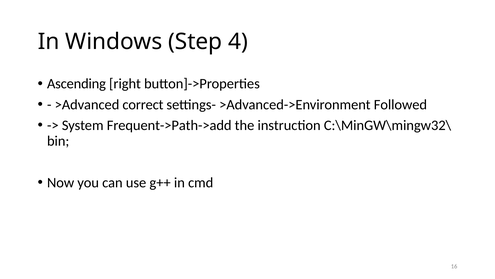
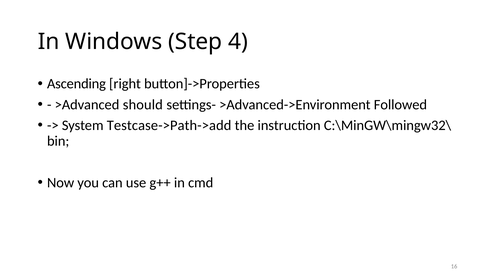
correct: correct -> should (143, 104)
Frequent->Path->add: Frequent->Path->add -> Testcase->Path->add (169, 125)
